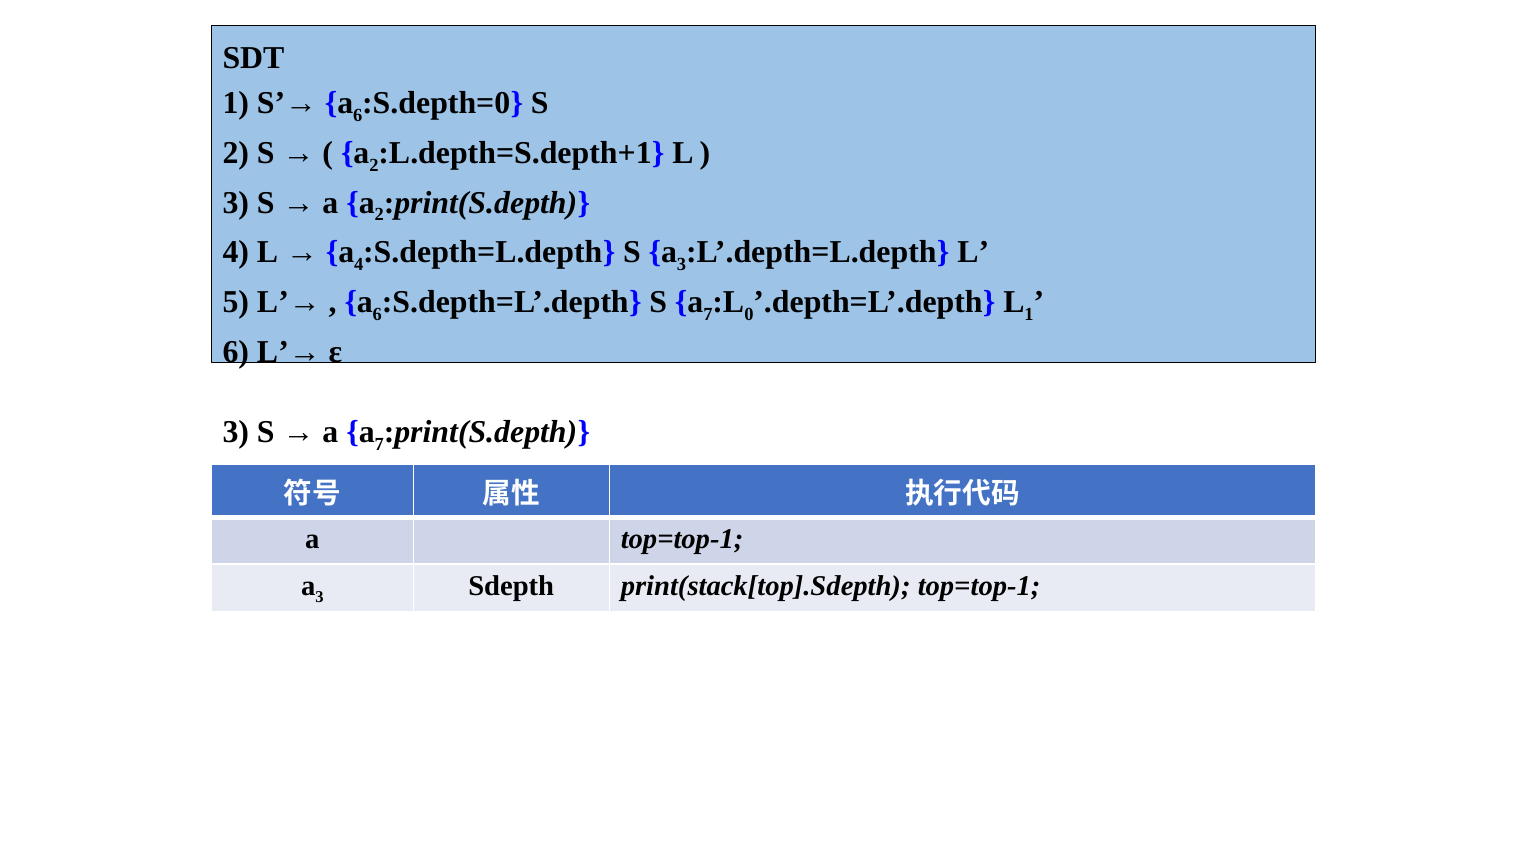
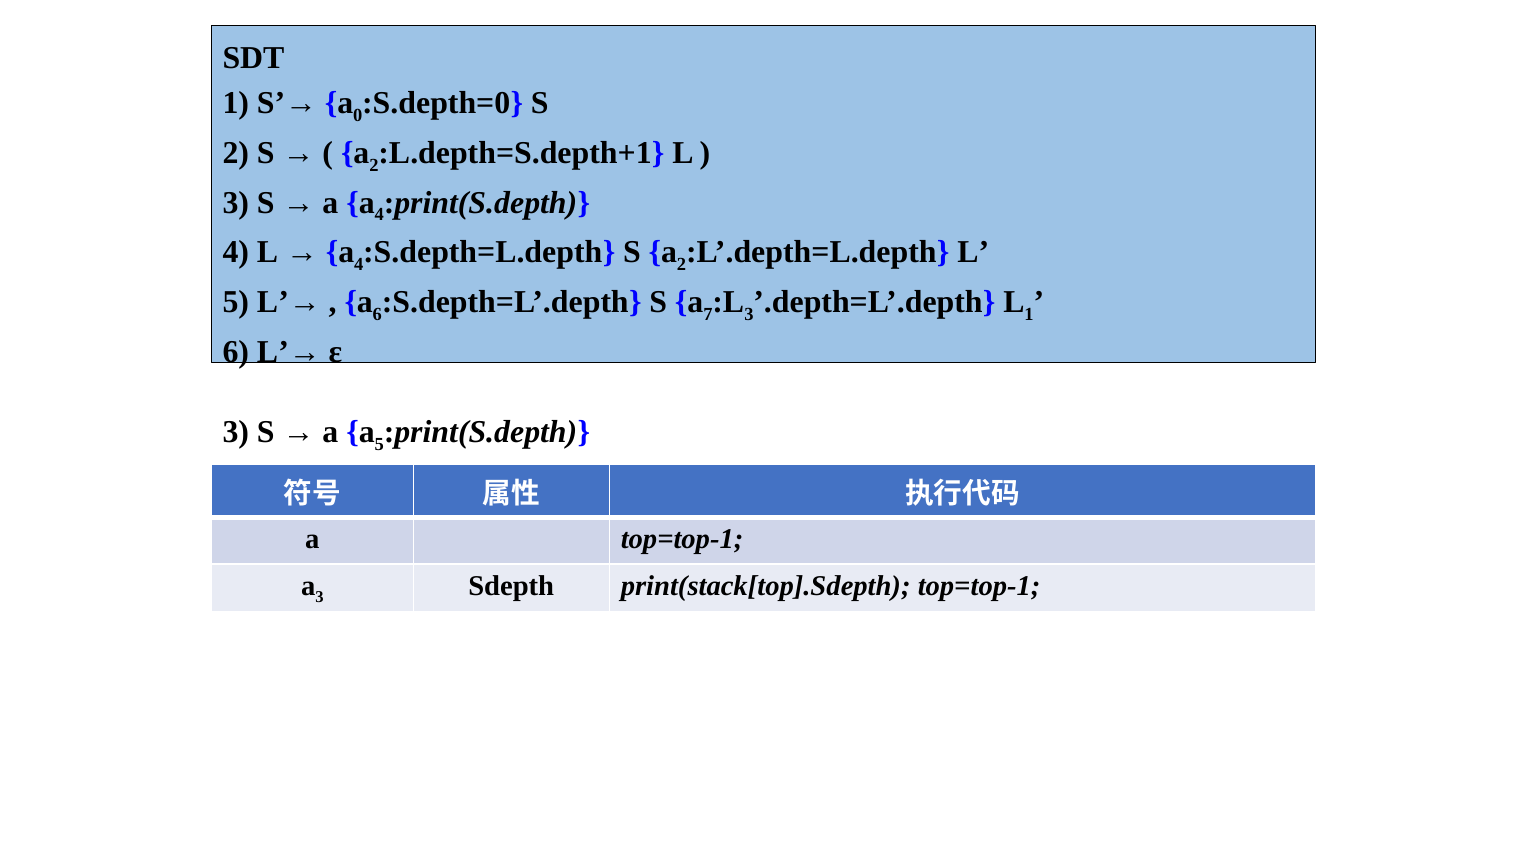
S’→ a 6: 6 -> 0 (358, 115)
a a 2: 2 -> 4 (379, 215)
S a 3: 3 -> 2 (682, 265)
0: 0 -> 3 (749, 314)
a a 7: 7 -> 5 (379, 445)
